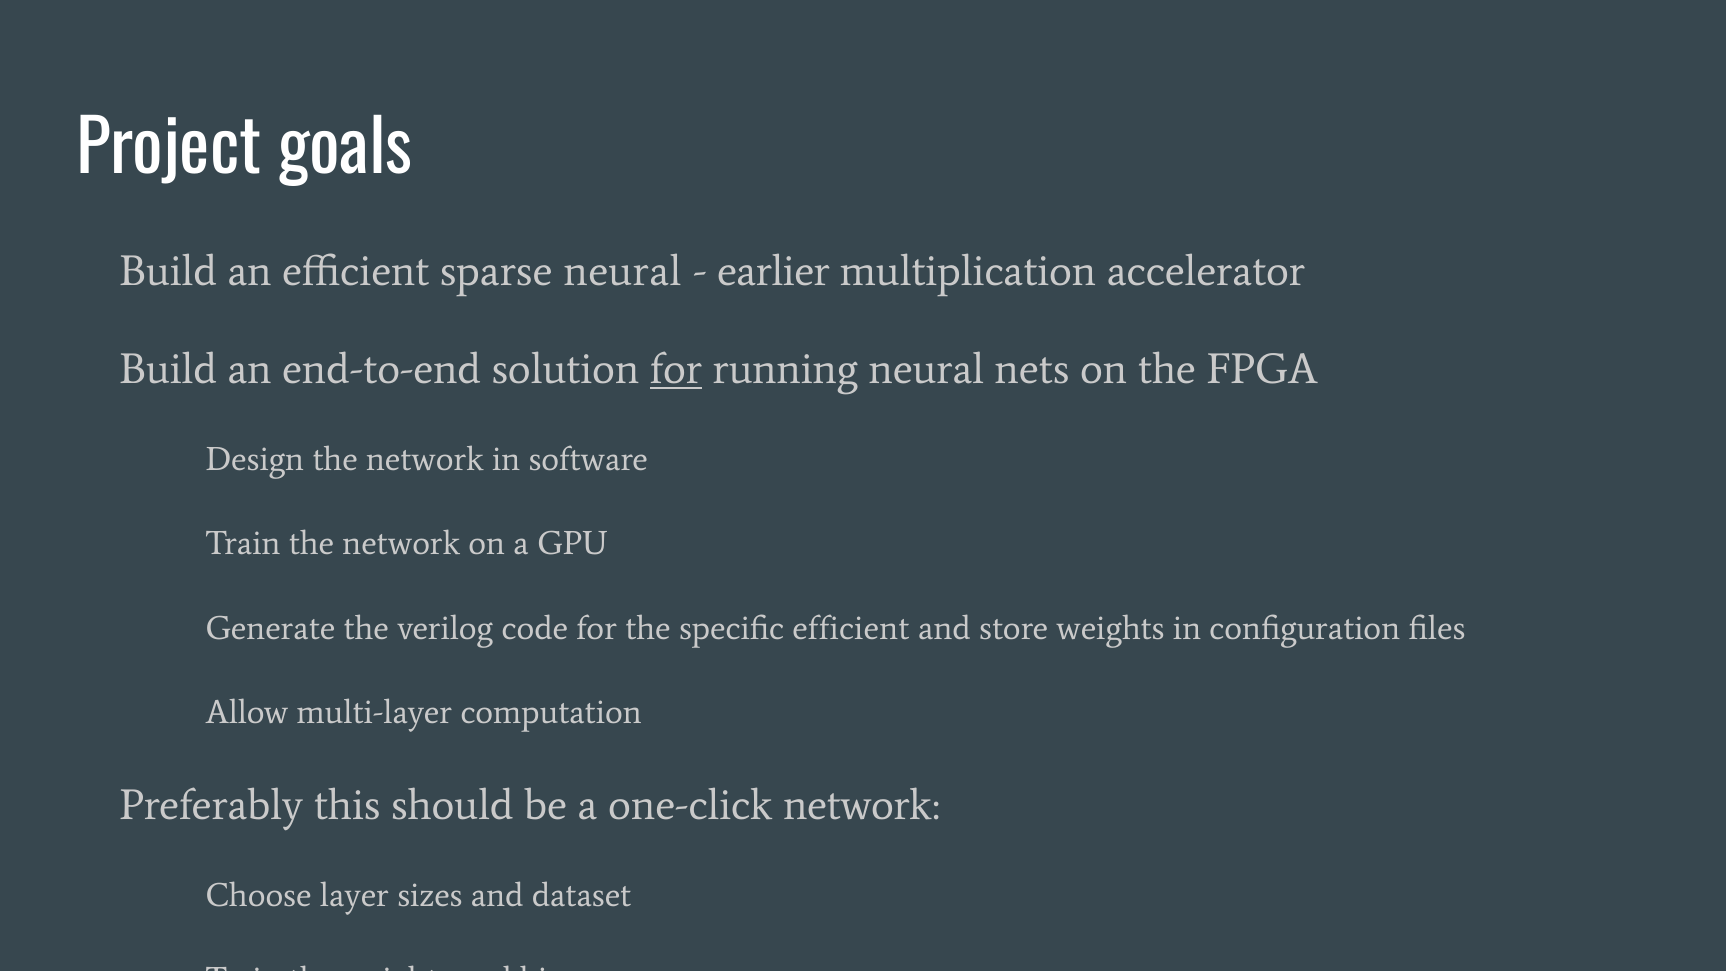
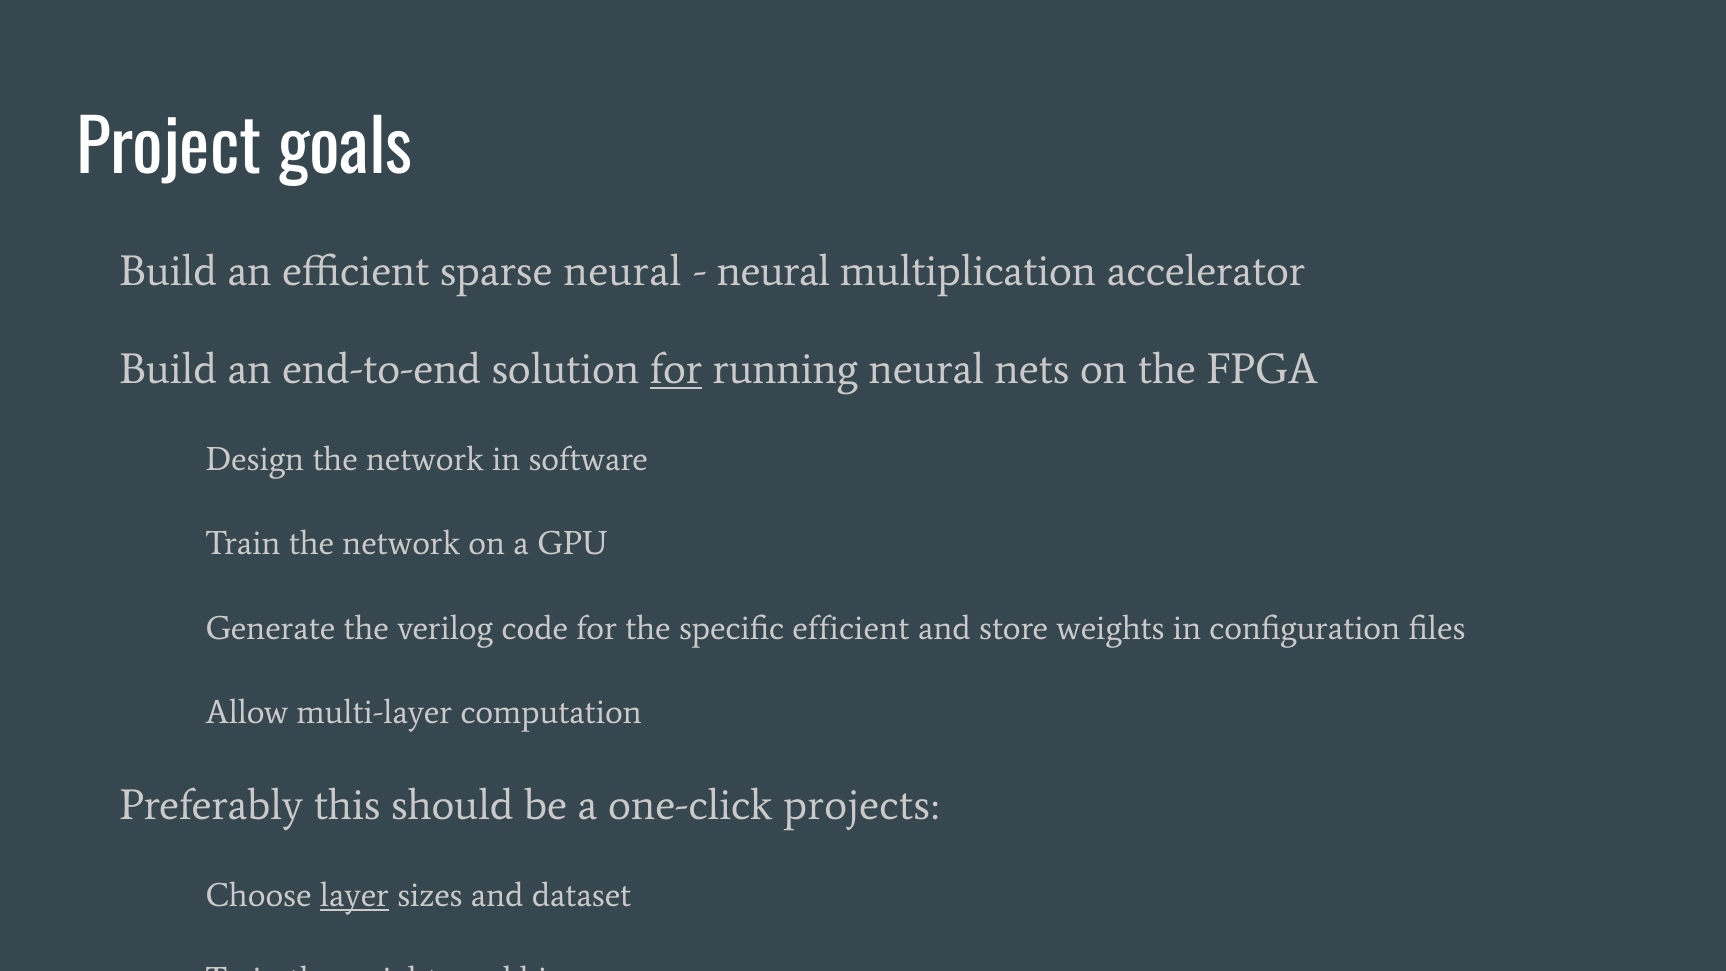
earlier: earlier -> neural (774, 271)
one-click network: network -> projects (861, 806)
layer underline: none -> present (354, 895)
